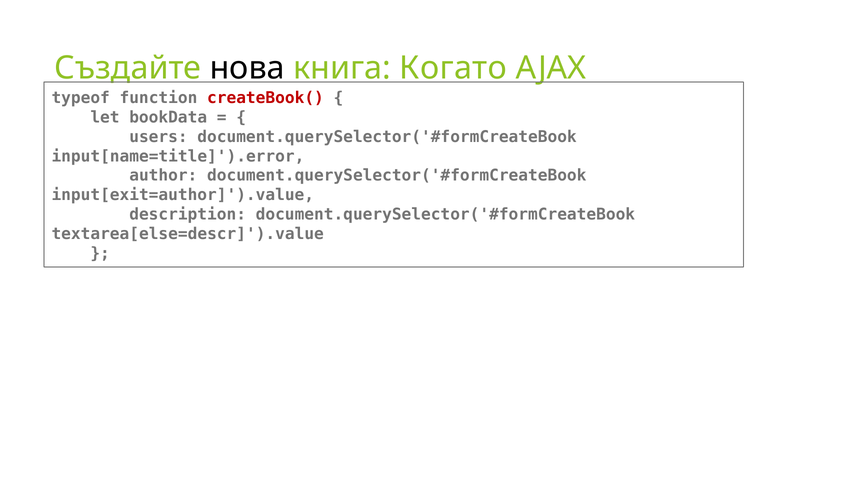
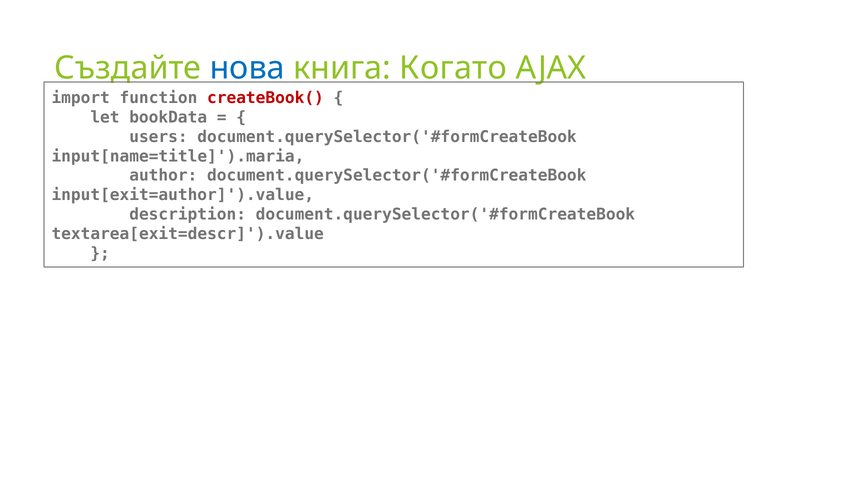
нова colour: black -> blue (247, 68)
typeof: typeof -> import (81, 98)
input[name=title]').error: input[name=title]').error -> input[name=title]').maria (178, 156)
textarea[else=descr]').value: textarea[else=descr]').value -> textarea[exit=descr]').value (188, 234)
